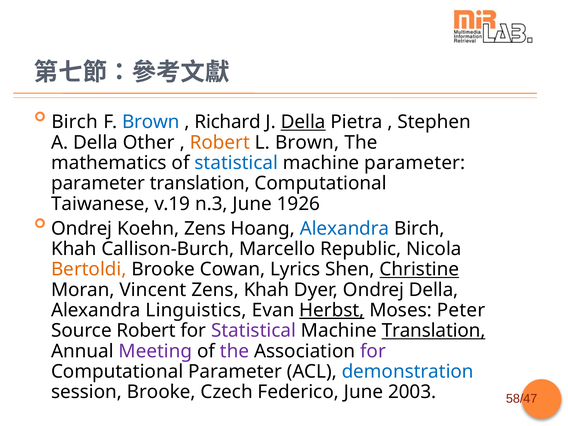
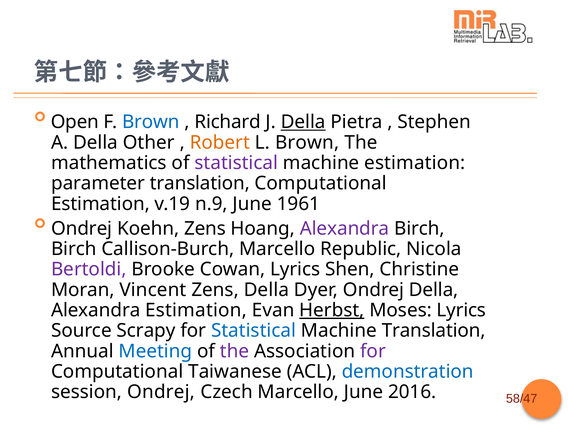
Birch: Birch -> Open (75, 122)
statistical colour: blue -> purple (236, 163)
machine parameter: parameter -> estimation (415, 163)
Taiwanese: Taiwanese -> Estimation (100, 204)
n.3: n.3 -> n.9 (211, 204)
1926: 1926 -> 1961 (298, 204)
Alexandra colour: blue -> purple (345, 228)
Khah: Khah -> Birch (74, 249)
Bertoldi colour: orange -> purple (89, 269)
Christine underline: present -> none (419, 269)
Zens Khah: Khah -> Della (266, 290)
Alexandra Linguistics: Linguistics -> Estimation (196, 310)
Moses Peter: Peter -> Lyrics (461, 310)
Source Robert: Robert -> Scrapy (146, 331)
Statistical colour: purple -> blue (254, 331)
Translation underline: present -> none (434, 331)
Meeting colour: purple -> blue (155, 351)
Computational Parameter: Parameter -> Taiwanese (235, 372)
session Brooke: Brooke -> Ondrej (161, 392)
Czech Federico: Federico -> Marcello (298, 392)
2003: 2003 -> 2016 (412, 392)
